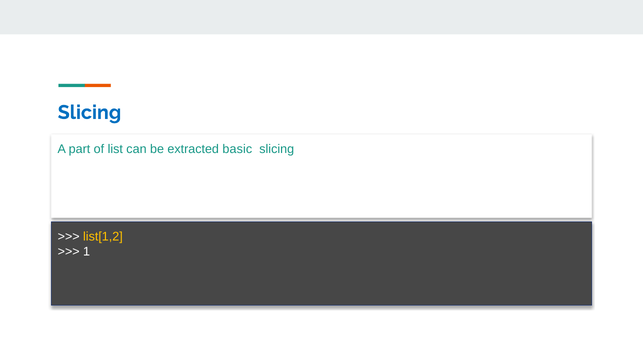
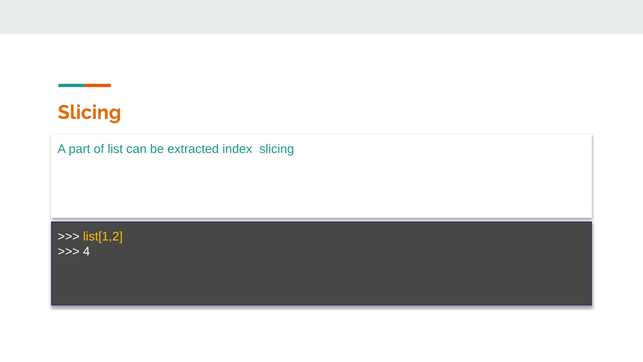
Slicing colour: blue -> orange (89, 112)
basic: basic -> index (237, 149)
1: 1 -> 4 (87, 252)
